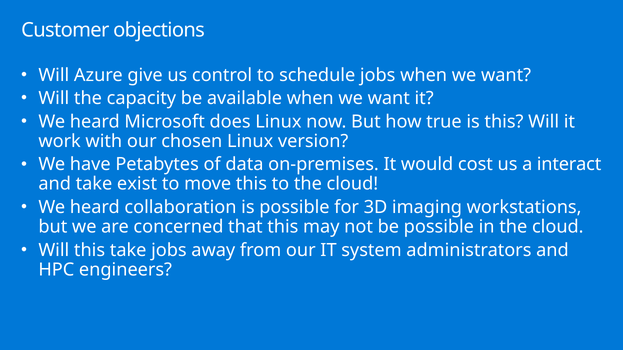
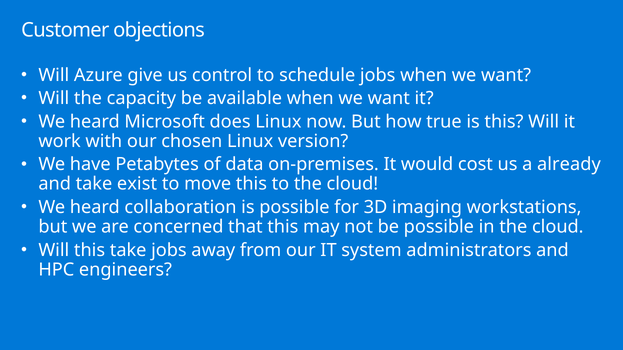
interact: interact -> already (569, 165)
